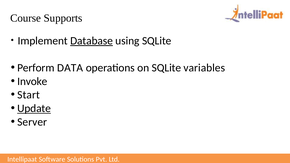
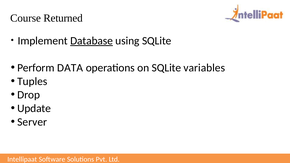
Supports: Supports -> Returned (63, 18)
Invoke: Invoke -> Tuples (32, 81)
Start: Start -> Drop (29, 95)
Update underline: present -> none (34, 108)
